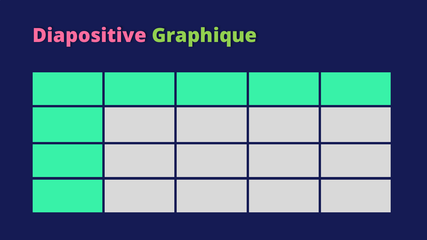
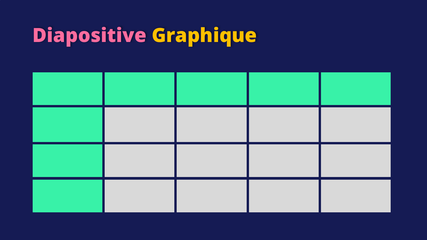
Graphique colour: light green -> yellow (204, 36)
